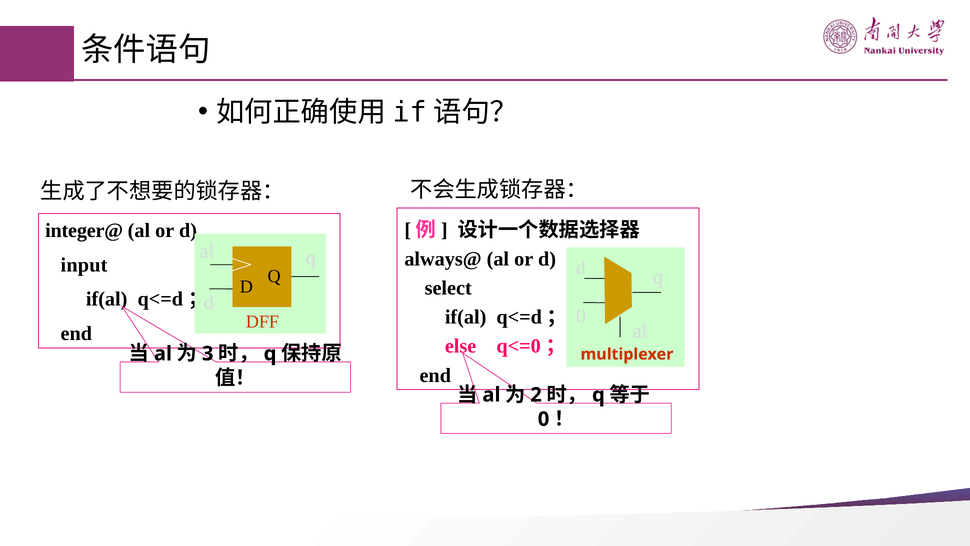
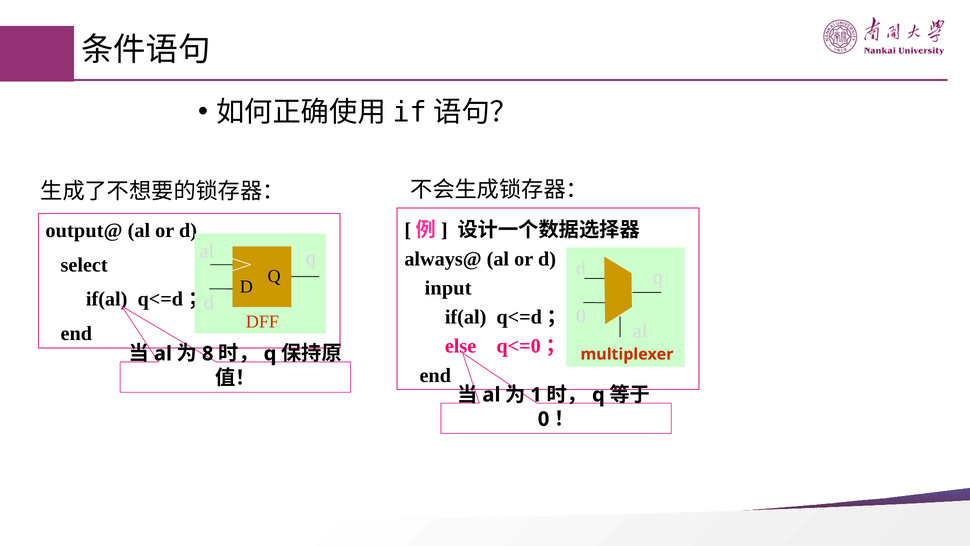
integer@: integer@ -> output@ (84, 230)
input: input -> select (84, 265)
select: select -> input (448, 288)
3: 3 -> 8 (208, 353)
2: 2 -> 1 (536, 395)
